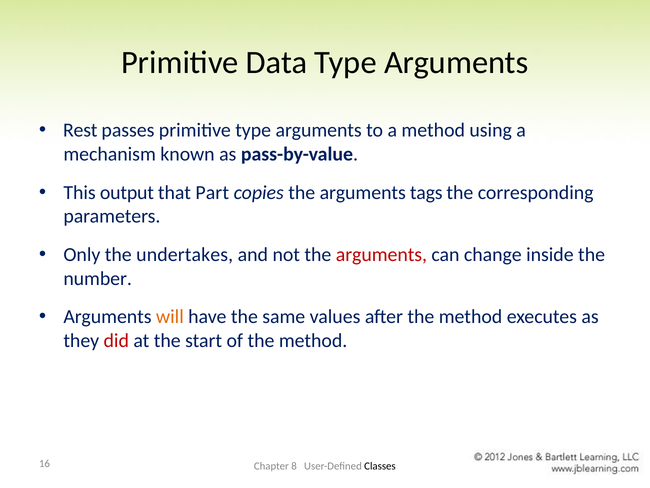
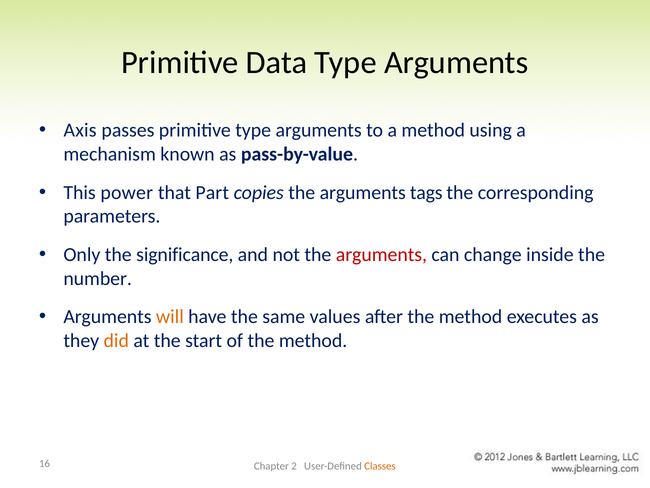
Rest: Rest -> Axis (80, 130)
output: output -> power (127, 192)
undertakes: undertakes -> significance (185, 254)
did colour: red -> orange (116, 340)
8: 8 -> 2 (294, 465)
Classes colour: black -> orange (380, 465)
